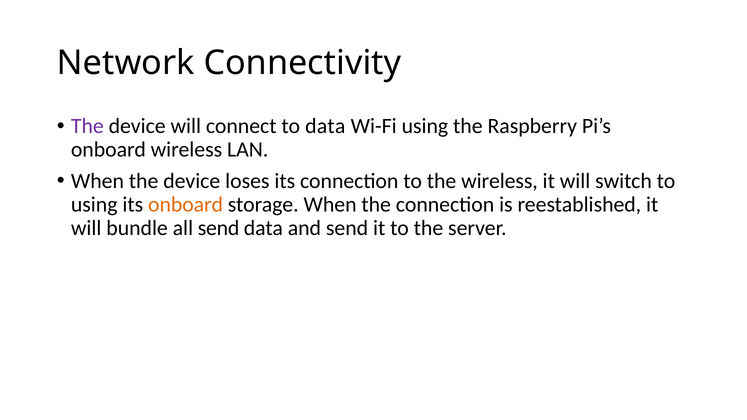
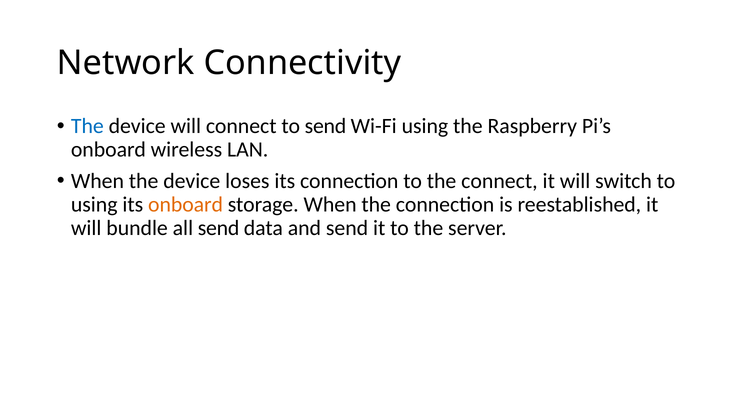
The colour: purple -> blue (87, 126)
to data: data -> send (325, 126)
the wireless: wireless -> connect (499, 181)
